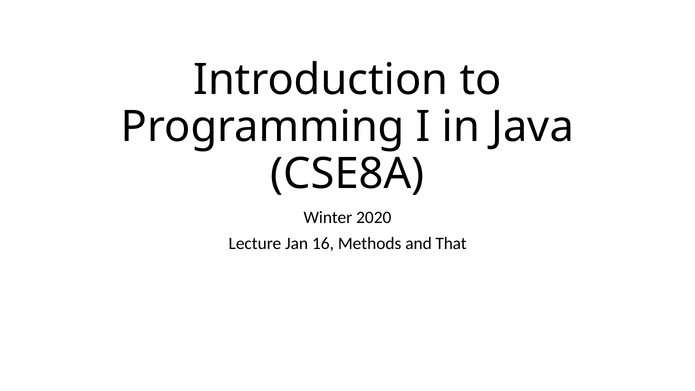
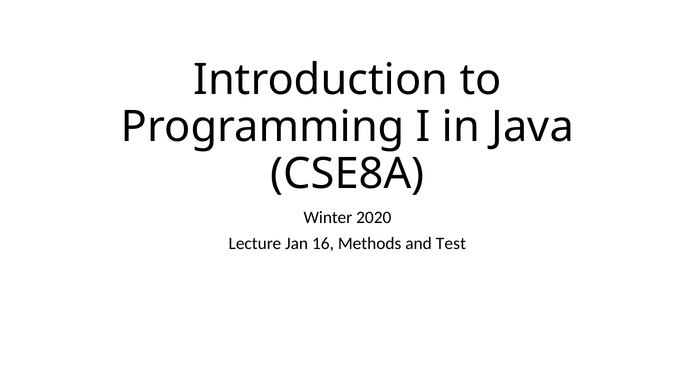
That: That -> Test (451, 243)
